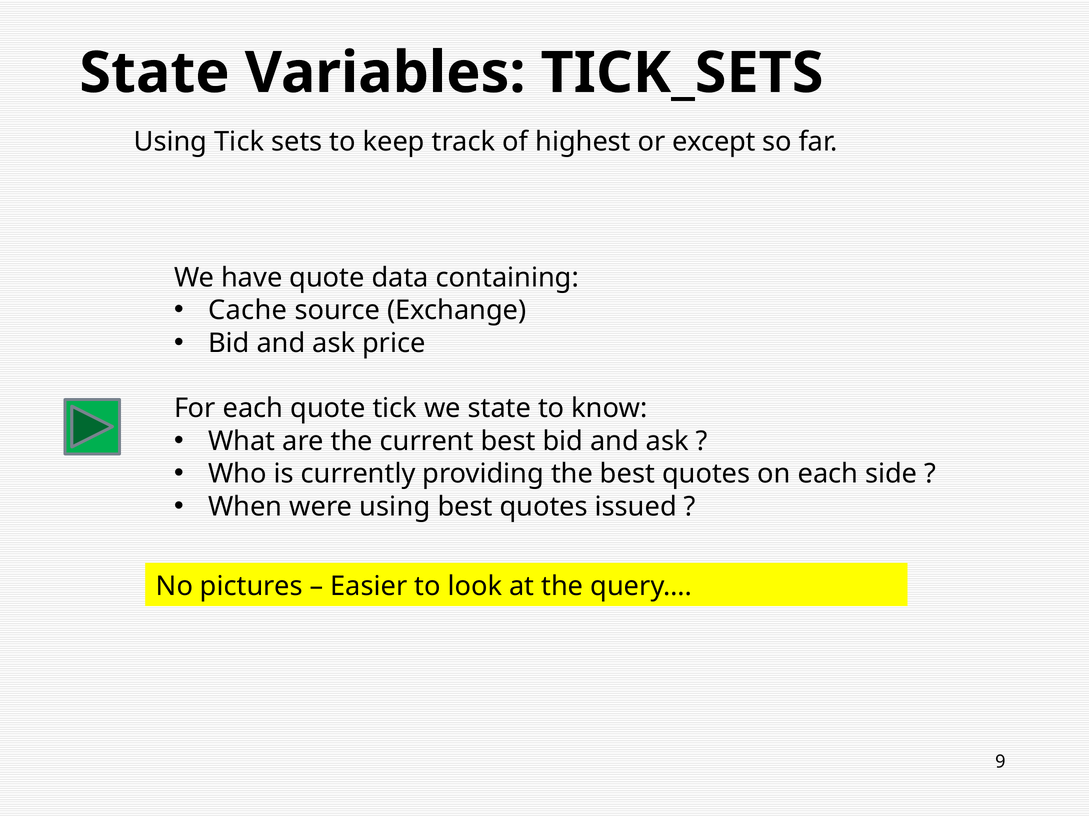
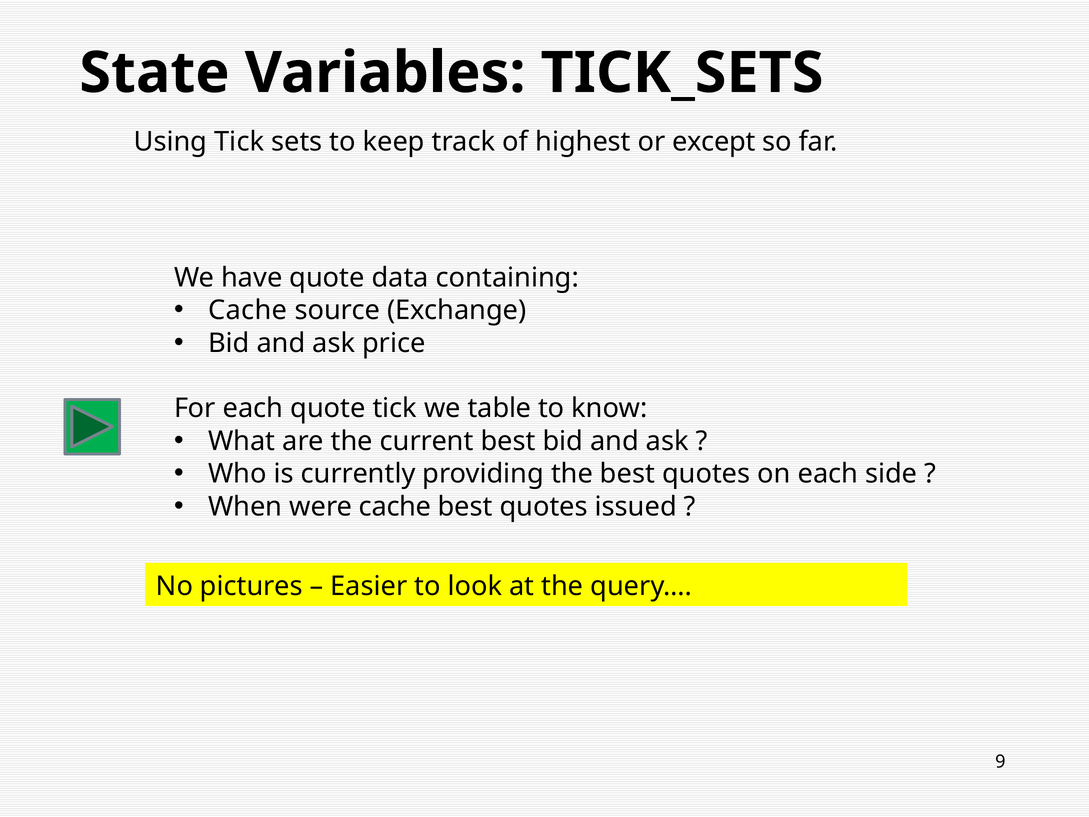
we state: state -> table (500, 408)
were using: using -> cache (395, 506)
